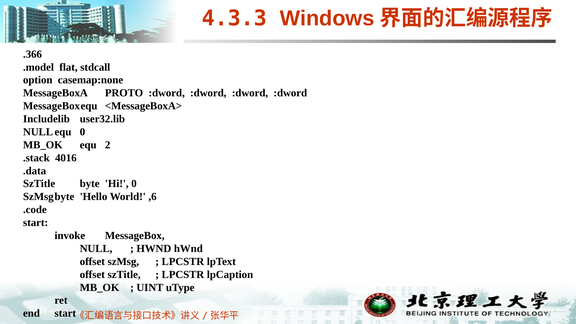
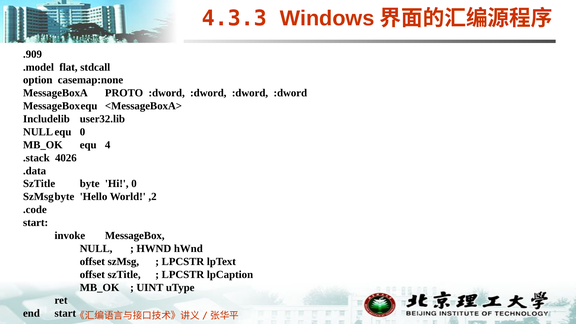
.366: .366 -> .909 (33, 54)
2: 2 -> 4 (108, 145)
4016: 4016 -> 4026 (66, 158)
,6: ,6 -> ,2 (153, 197)
